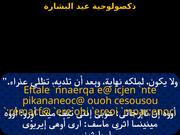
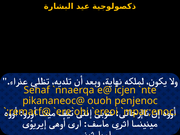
Eftale: Eftale -> Senaf (37, 90)
cesousou: cesousou -> penjenoc (136, 101)
